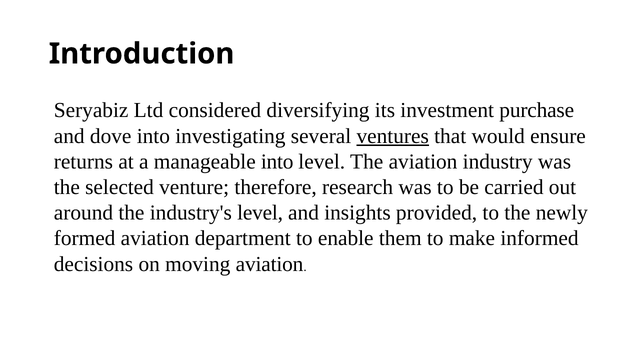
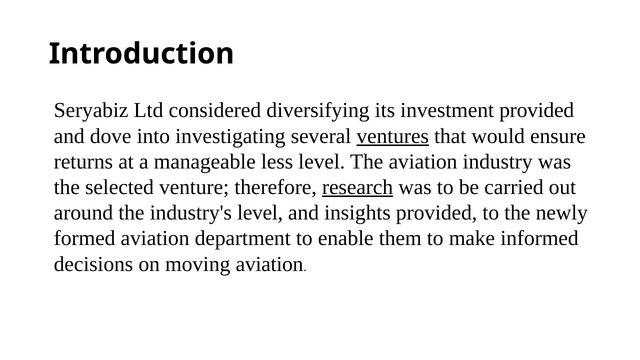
investment purchase: purchase -> provided (537, 110)
manageable into: into -> less (277, 162)
research underline: none -> present (358, 187)
